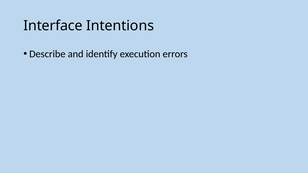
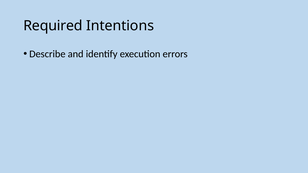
Interface: Interface -> Required (53, 26)
